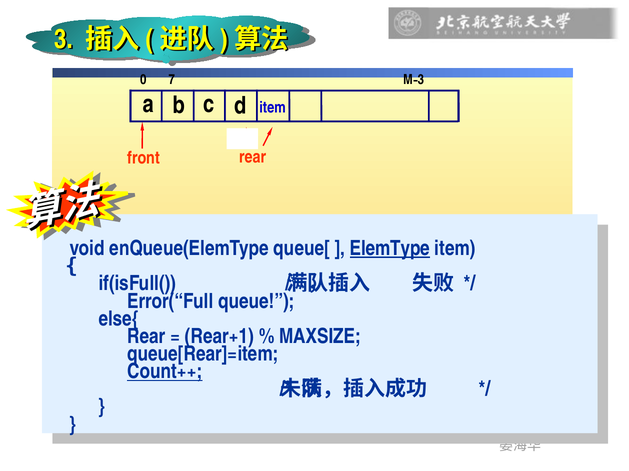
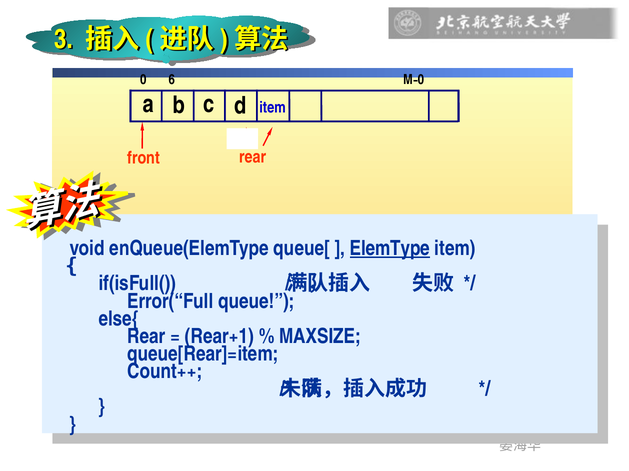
7: 7 -> 6 (172, 80)
3: 3 -> 0 (421, 80)
Count++ underline: present -> none (165, 372)
